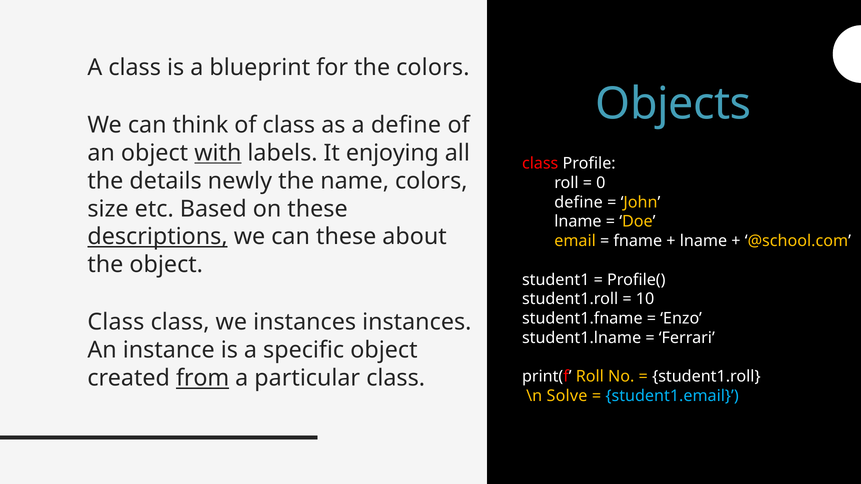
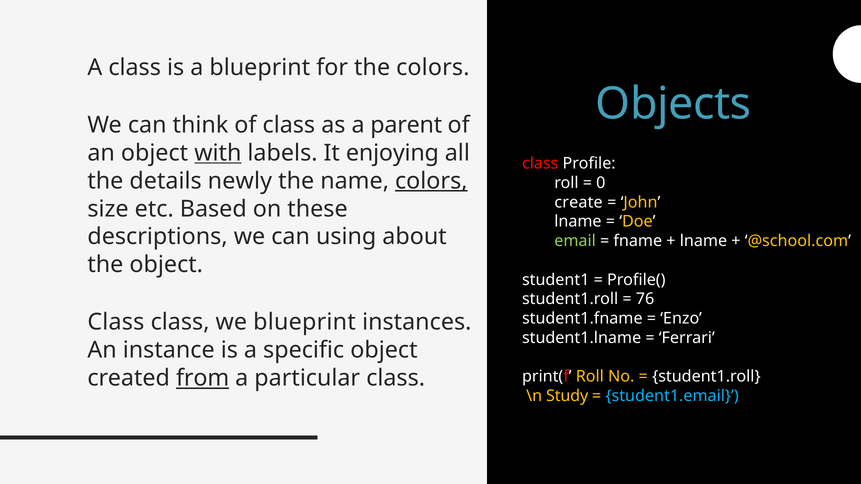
a define: define -> parent (406, 125)
colors underline: none -> present (431, 181)
define: define -> create (579, 202)
descriptions underline: present -> none (158, 237)
can these: these -> using (346, 237)
email colour: yellow -> light green (575, 241)
10: 10 -> 76 (645, 299)
we instances: instances -> blueprint (305, 322)
Solve: Solve -> Study (567, 396)
